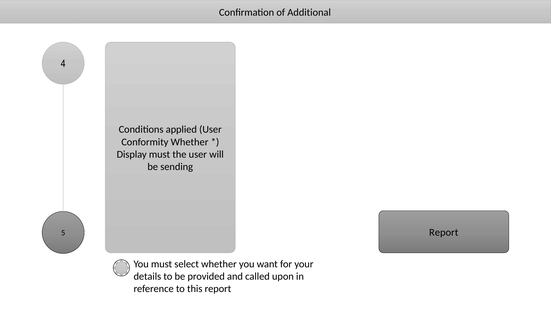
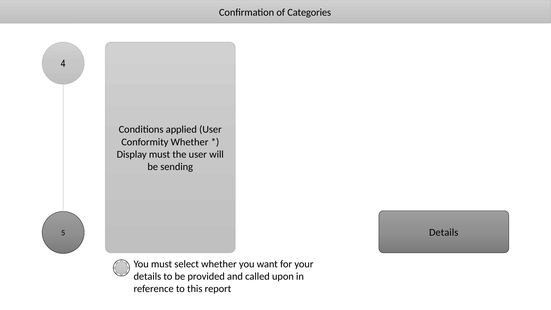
Additional: Additional -> Categories (309, 12)
Report: Report -> Details (444, 232)
